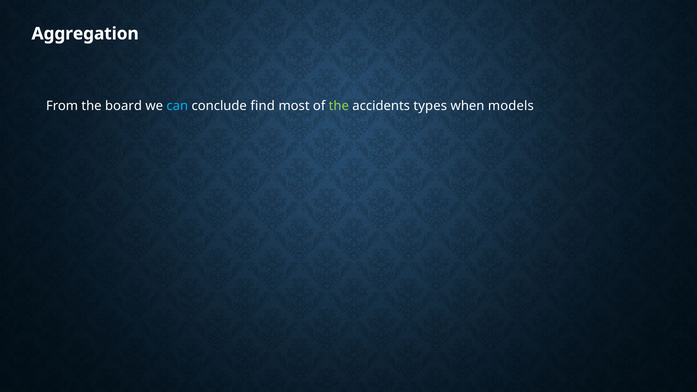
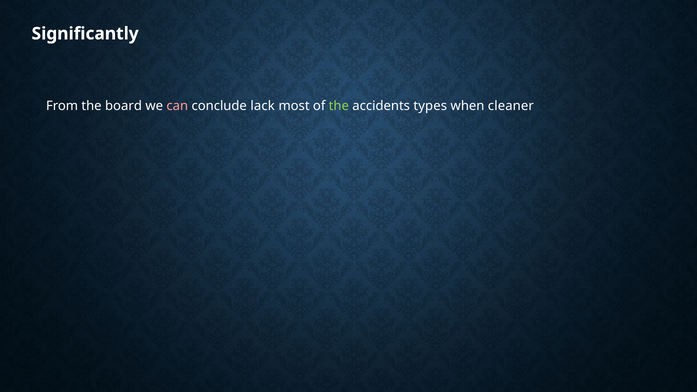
Aggregation: Aggregation -> Significantly (85, 34)
can colour: light blue -> pink (177, 106)
find: find -> lack (263, 106)
models: models -> cleaner (511, 106)
